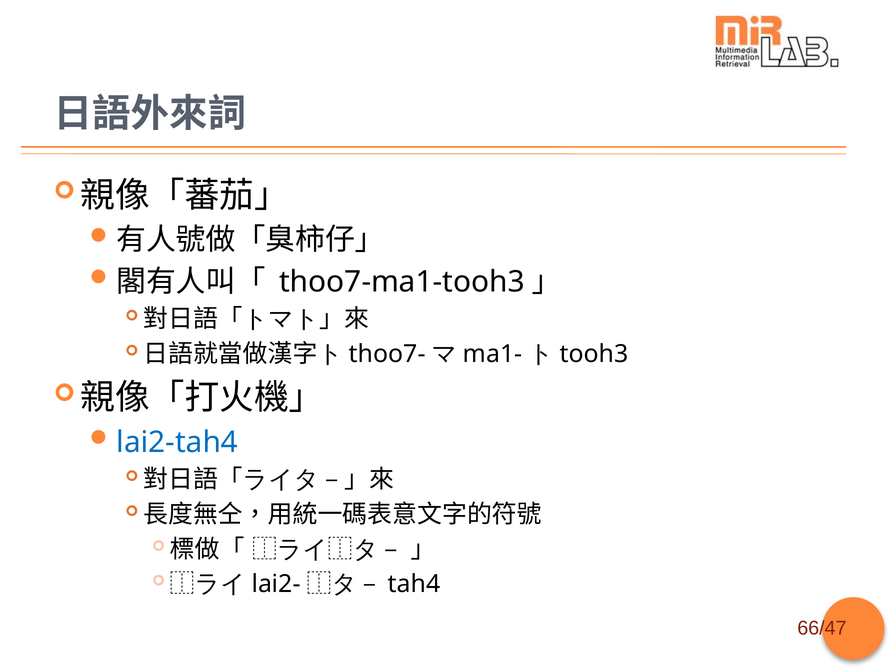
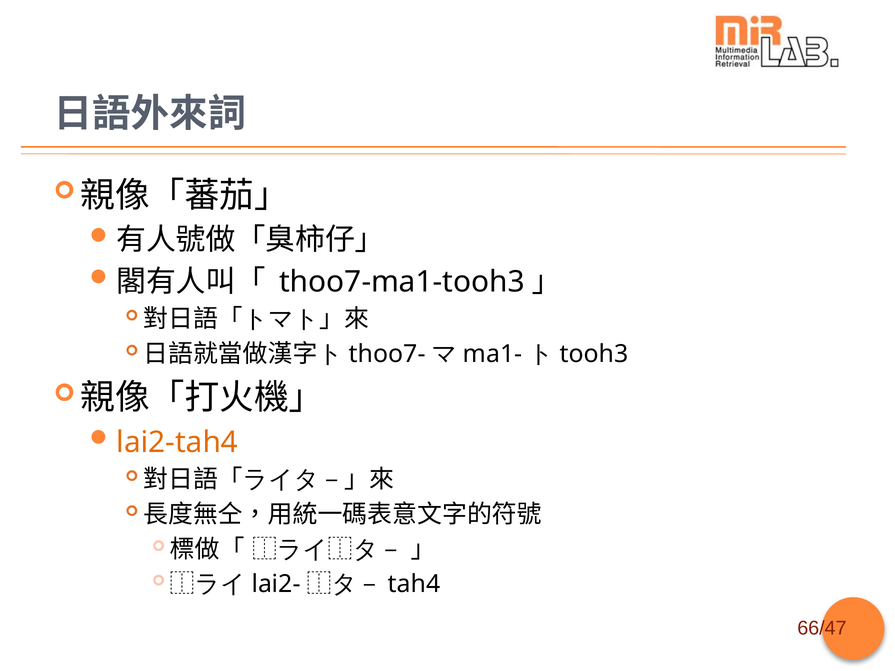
lai2-tah4 colour: blue -> orange (177, 442)
